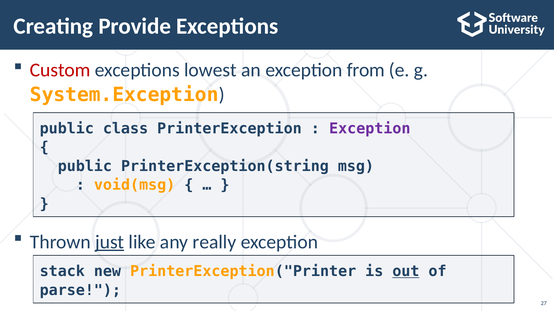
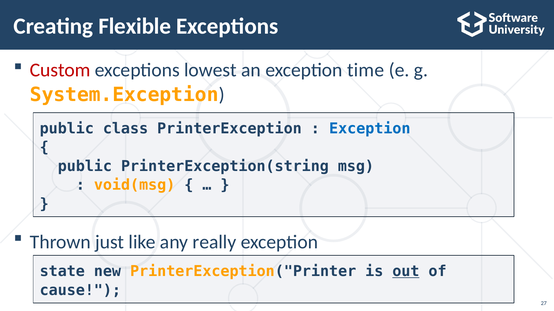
Provide: Provide -> Flexible (135, 26)
from: from -> time (366, 70)
Exception colour: purple -> blue (370, 129)
just underline: present -> none (110, 242)
stack: stack -> state (62, 272)
parse: parse -> cause (80, 291)
